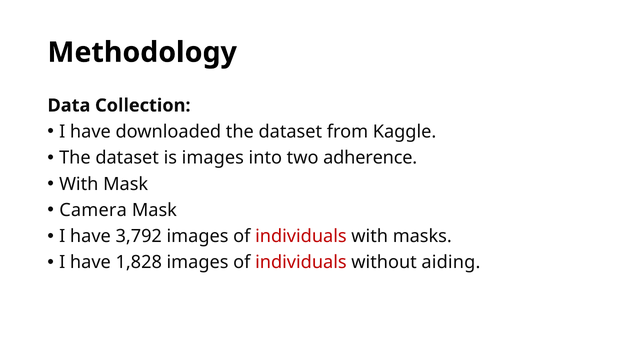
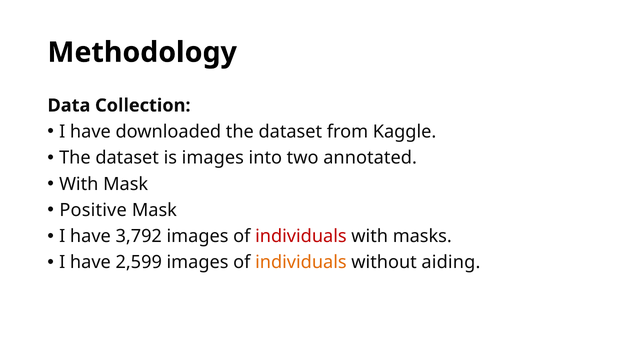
adherence: adherence -> annotated (370, 158)
Camera: Camera -> Positive (93, 210)
1,828: 1,828 -> 2,599 (139, 262)
individuals colour: red -> orange (301, 262)
